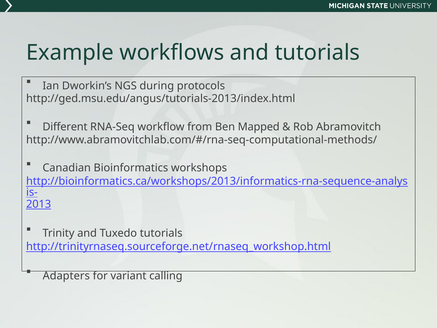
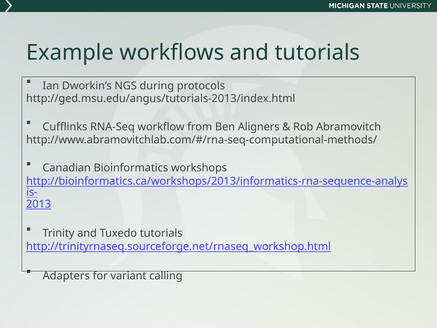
Different: Different -> Cufflinks (65, 127)
Mapped: Mapped -> Aligners (259, 127)
